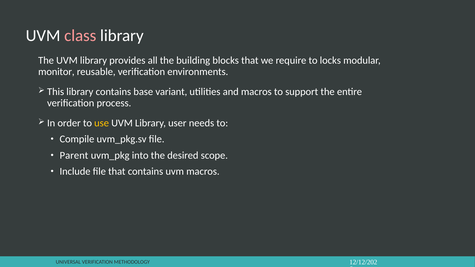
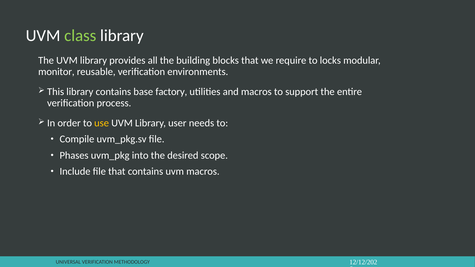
class colour: pink -> light green (80, 36)
variant: variant -> factory (171, 92)
Parent: Parent -> Phases (74, 155)
